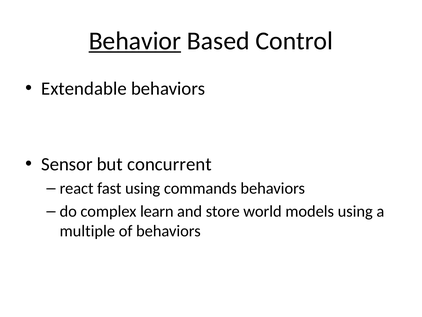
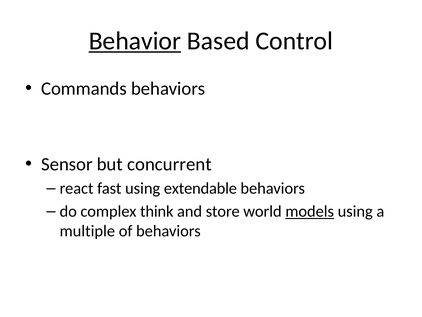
Extendable: Extendable -> Commands (84, 89)
commands: commands -> extendable (200, 188)
learn: learn -> think (157, 211)
models underline: none -> present (310, 211)
